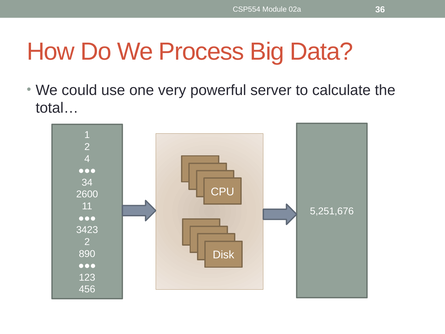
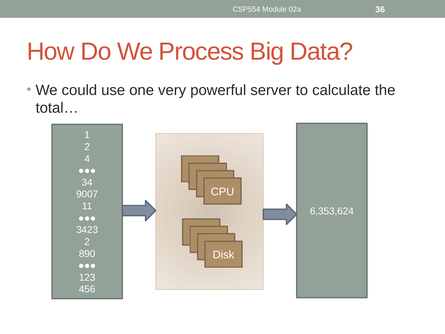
2600: 2600 -> 9007 (87, 194)
5,251,676: 5,251,676 -> 6,353,624 (332, 211)
